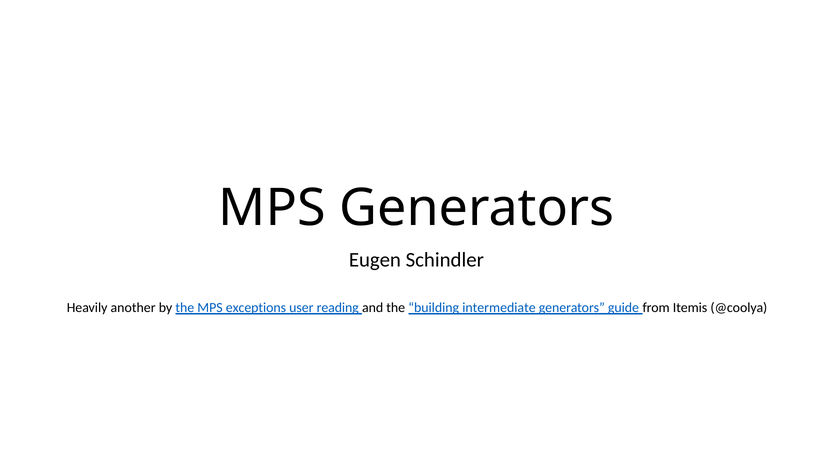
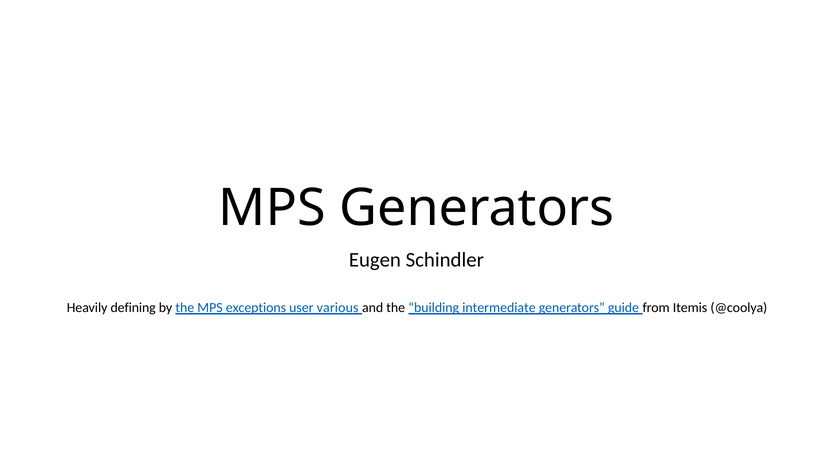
another: another -> defining (133, 308)
reading: reading -> various (338, 308)
